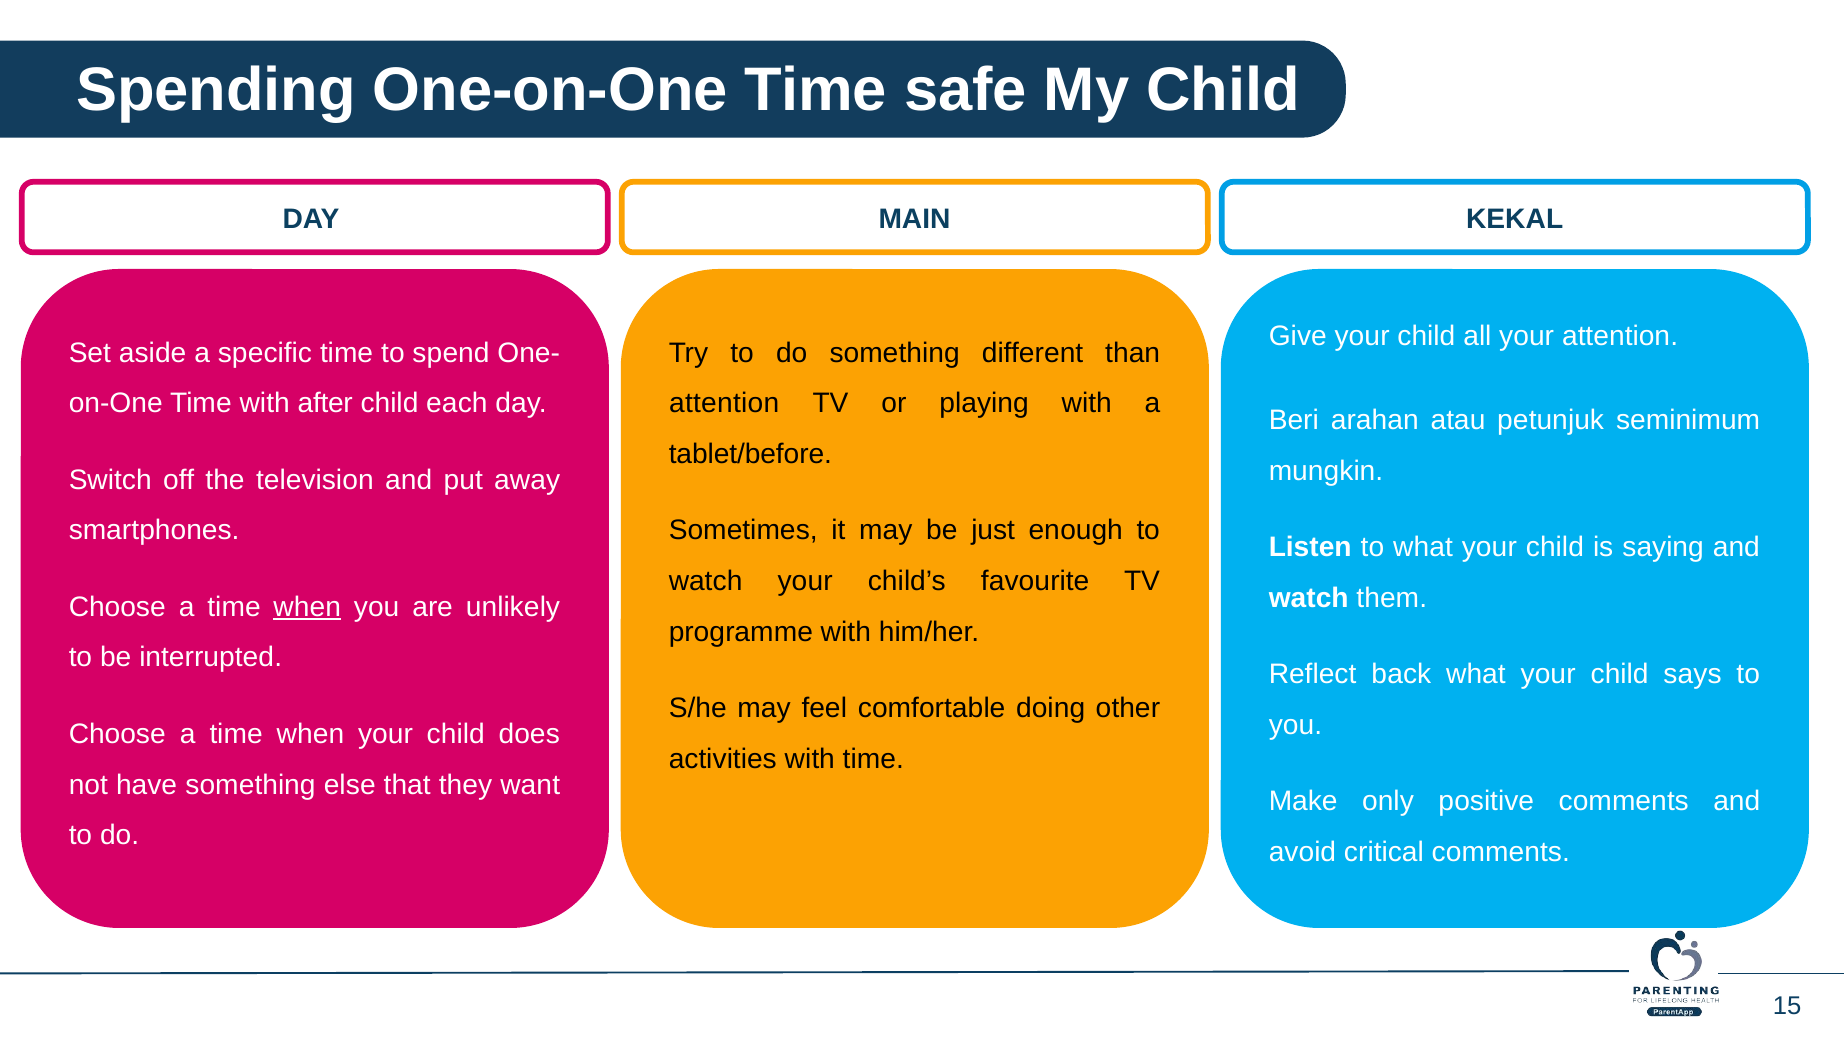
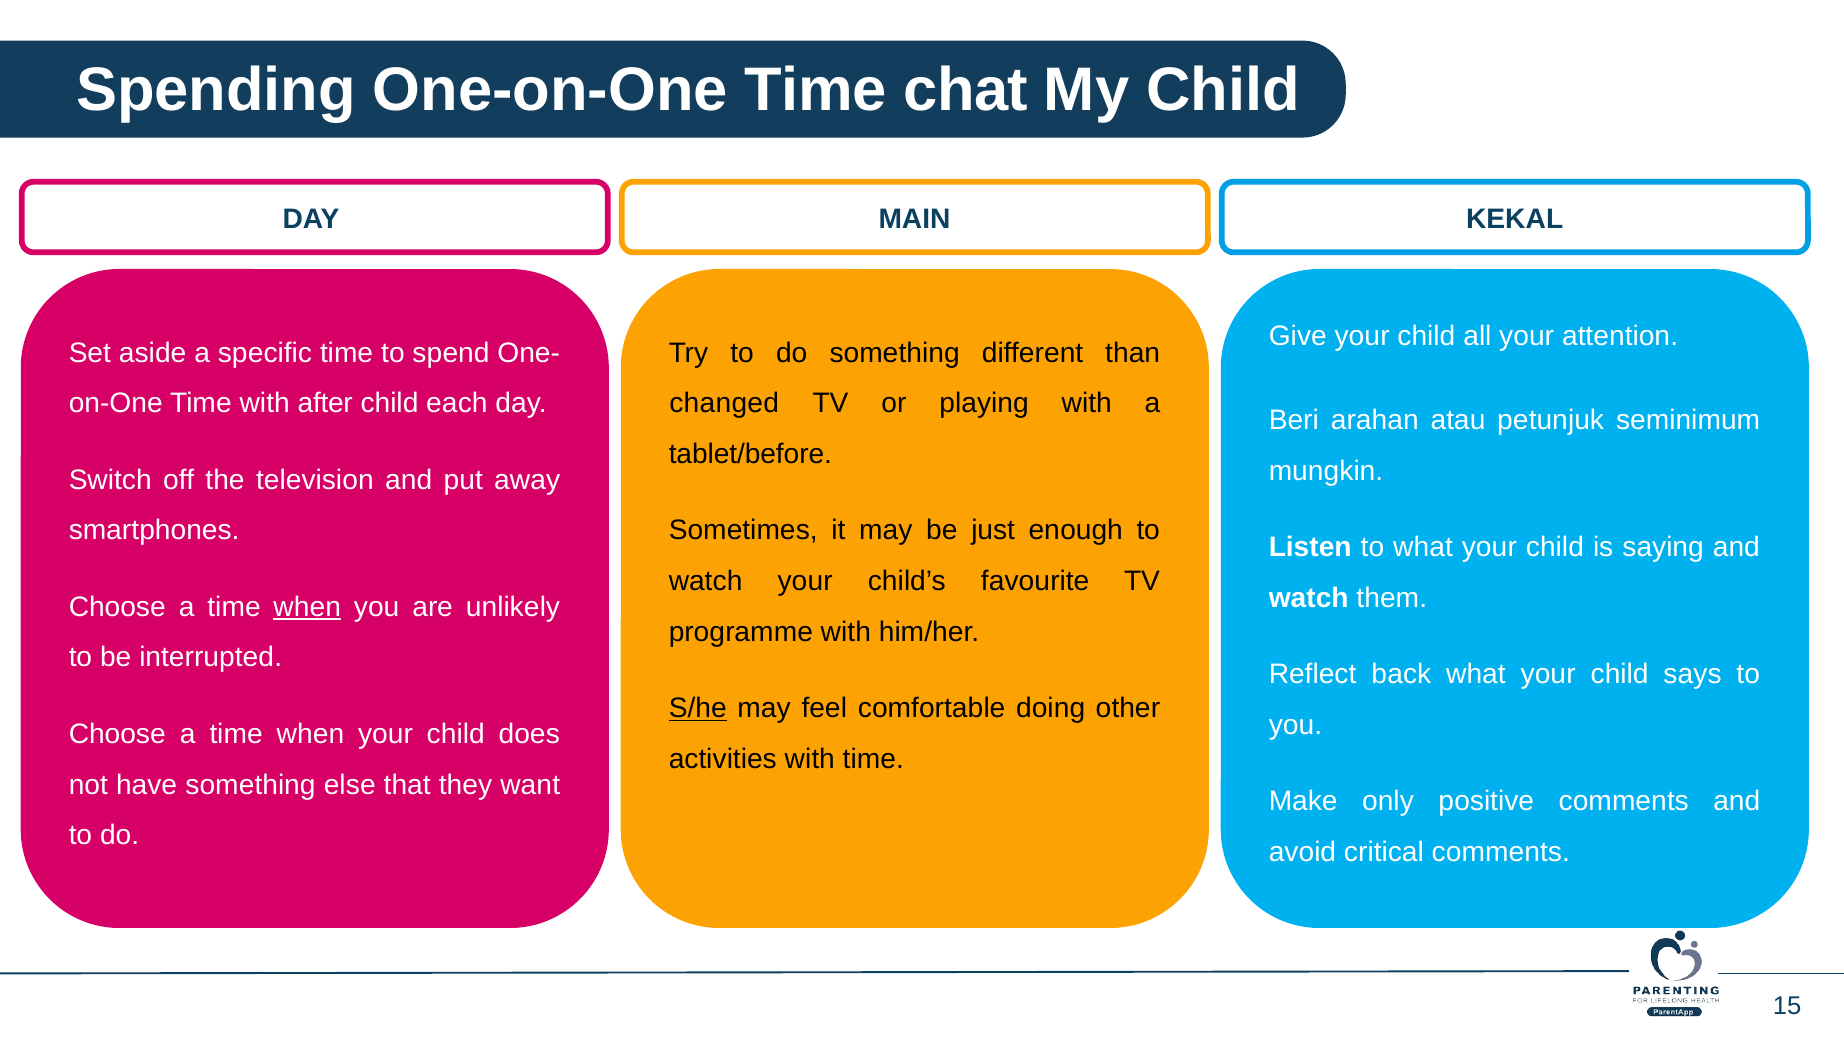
safe: safe -> chat (966, 90)
attention: attention -> changed (724, 404)
S/he underline: none -> present (698, 709)
